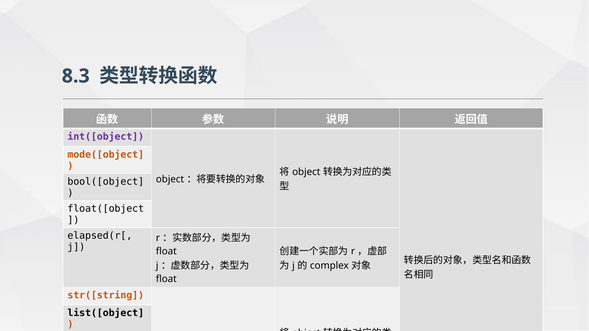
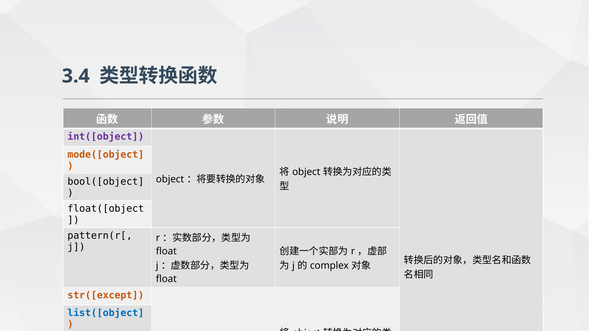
8.3: 8.3 -> 3.4 (76, 76)
elapsed(r[: elapsed(r[ -> pattern(r[ (100, 236)
str([string: str([string -> str([except (106, 295)
list([object colour: black -> blue (106, 313)
